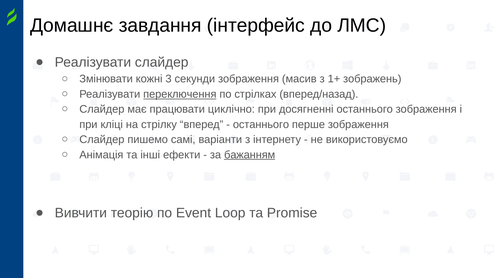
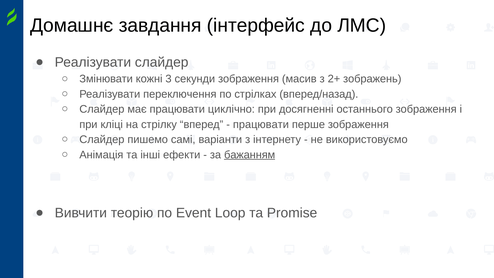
1+: 1+ -> 2+ (334, 79)
переключення underline: present -> none (180, 94)
останнього: останнього -> працювати (261, 124)
